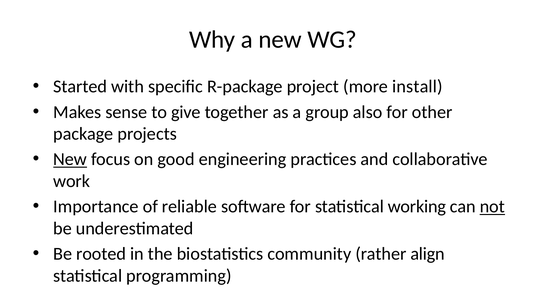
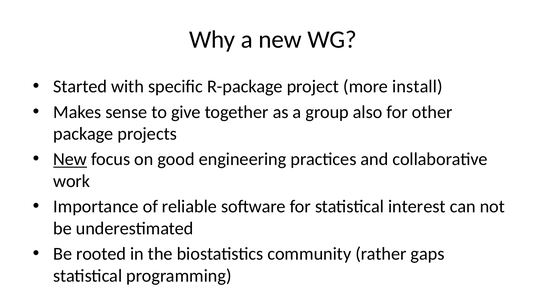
working: working -> interest (417, 207)
not underline: present -> none (492, 207)
align: align -> gaps (428, 254)
